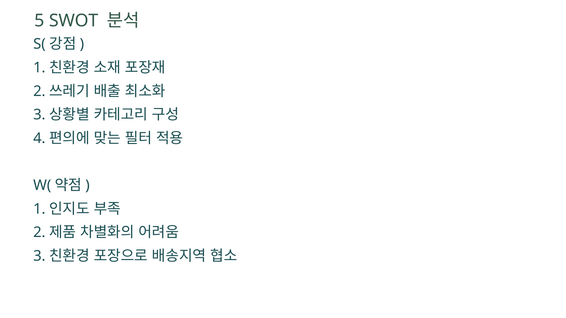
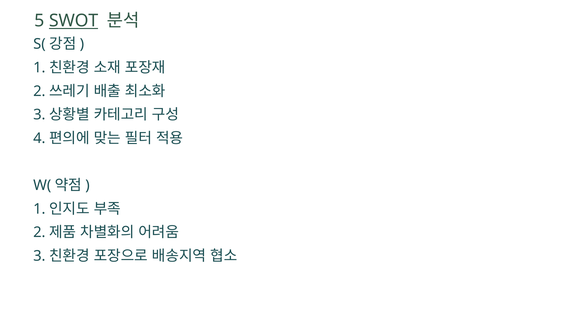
SWOT underline: none -> present (74, 21)
